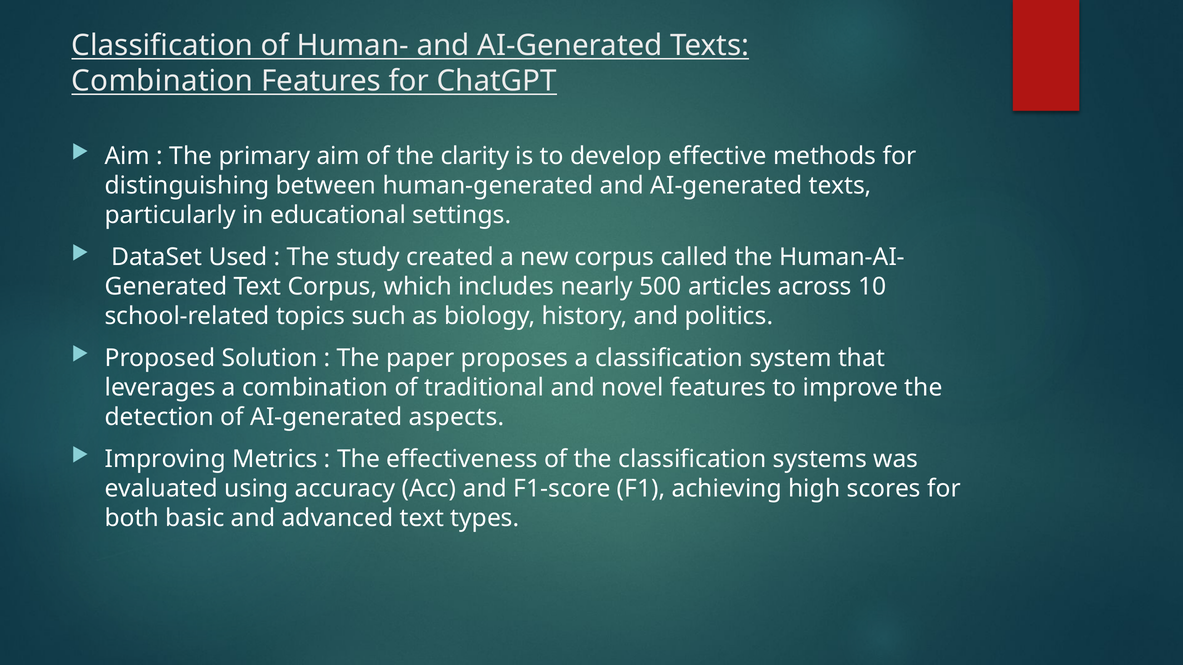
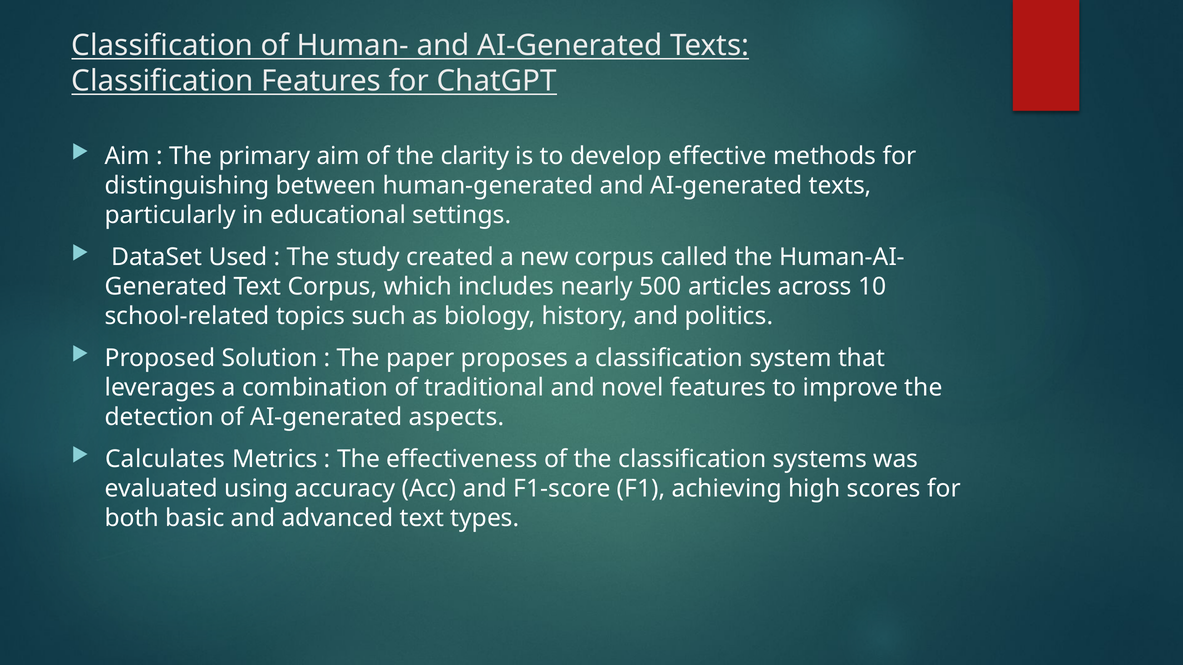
Combination: Combination -> Classification (162, 81)
Improving: Improving -> Calculates (165, 459)
